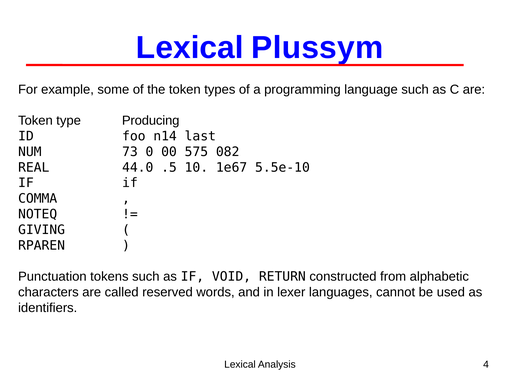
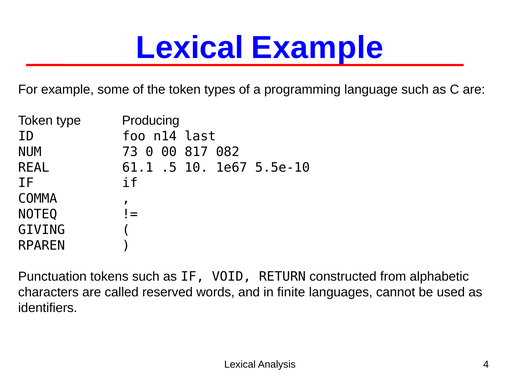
Lexical Plussym: Plussym -> Example (317, 48)
575: 575 -> 817 (196, 152)
44.0: 44.0 -> 61.1 (138, 167)
lexer: lexer -> finite (291, 292)
